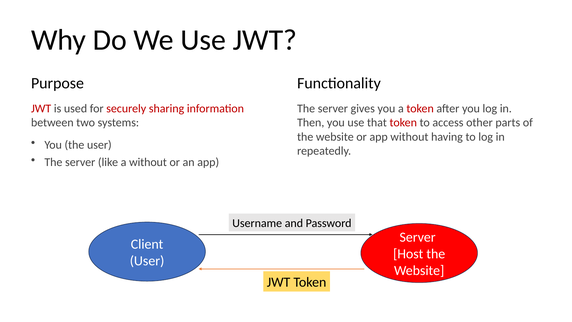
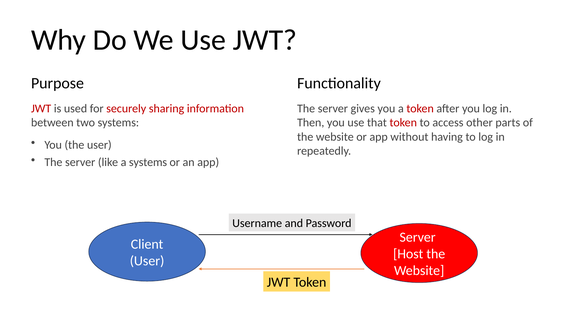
a without: without -> systems (148, 162)
